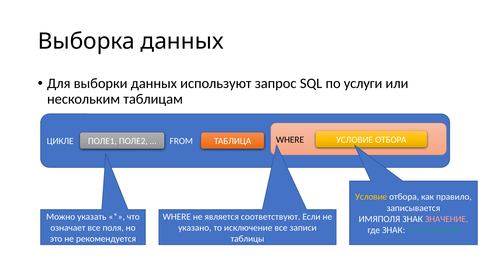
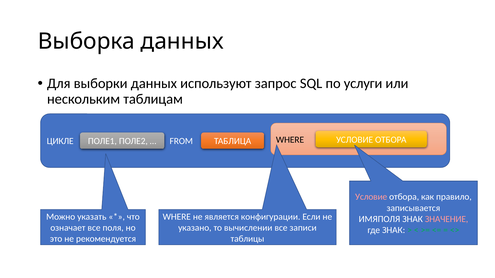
Условие colour: yellow -> pink (371, 197)
соответствуют: соответствуют -> конфигурации (271, 217)
исключение: исключение -> вычислении (248, 228)
